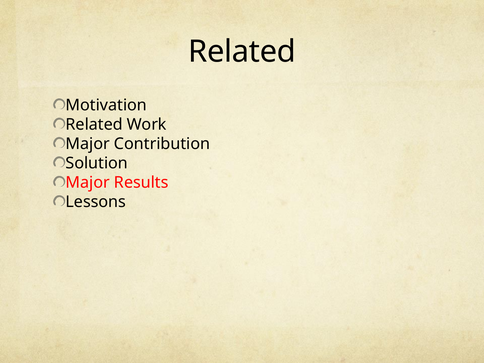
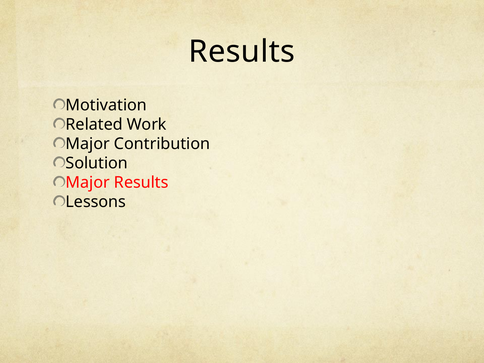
Related: Related -> Results (242, 52)
